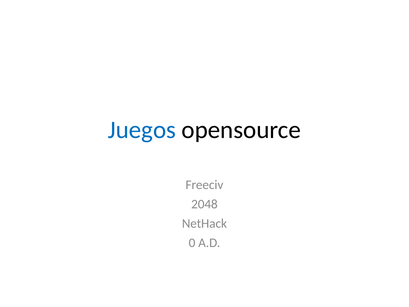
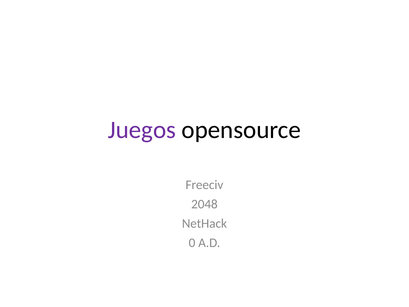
Juegos colour: blue -> purple (142, 130)
